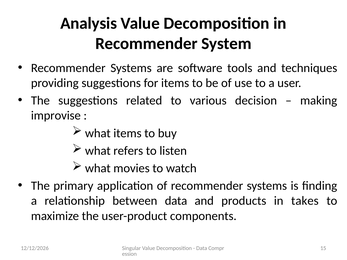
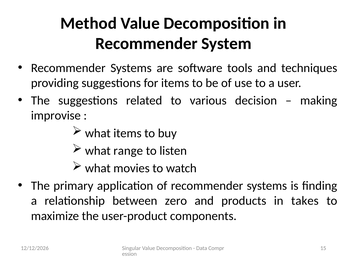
Analysis: Analysis -> Method (89, 23)
refers: refers -> range (128, 151)
between data: data -> zero (176, 201)
